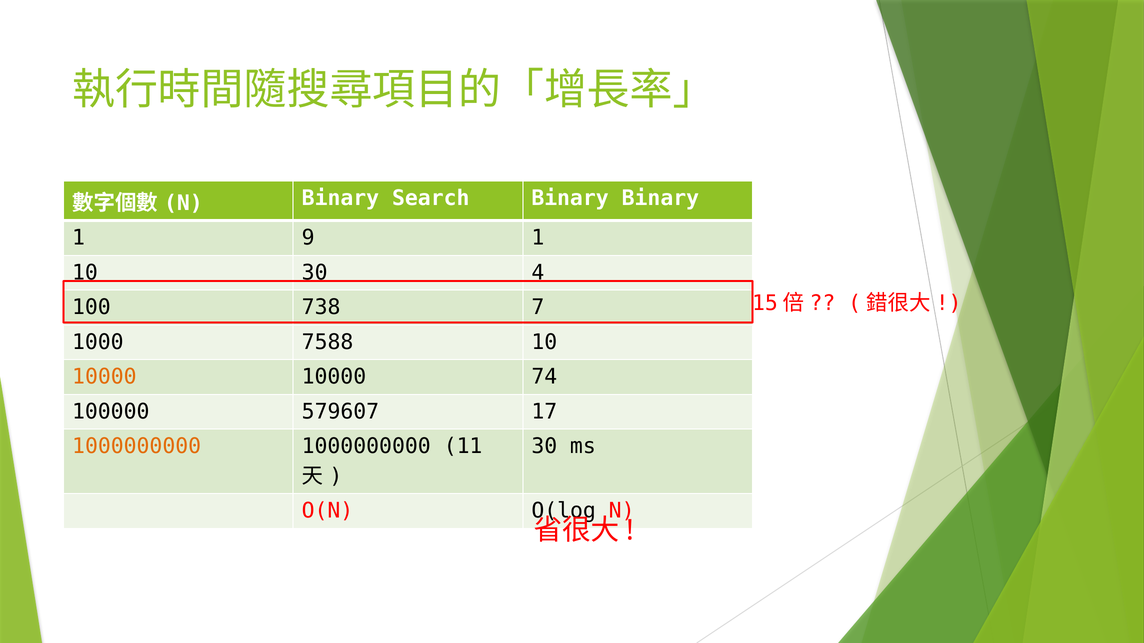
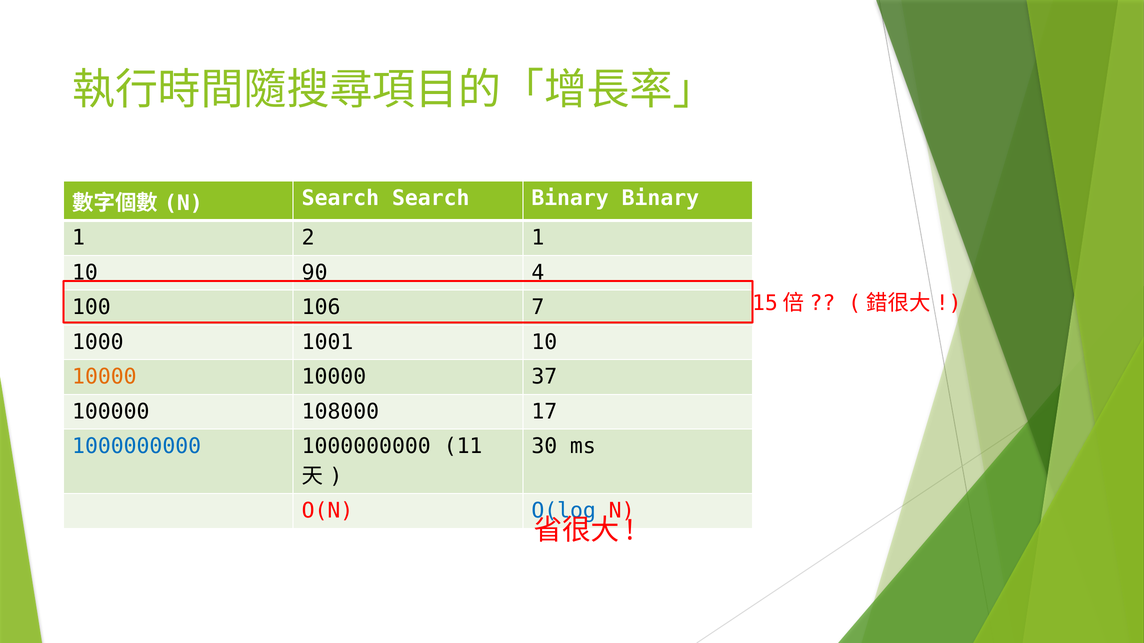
N Binary: Binary -> Search (340, 198)
9: 9 -> 2 (308, 238)
10 30: 30 -> 90 (315, 273)
738: 738 -> 106 (321, 307)
7588: 7588 -> 1001 (328, 342)
74: 74 -> 37 (544, 377)
579607: 579607 -> 108000 (340, 412)
1000000000 colour: orange -> blue (137, 447)
O(log colour: black -> blue (564, 511)
